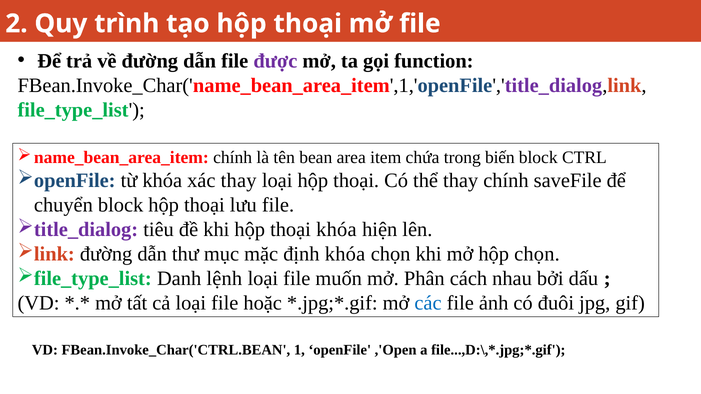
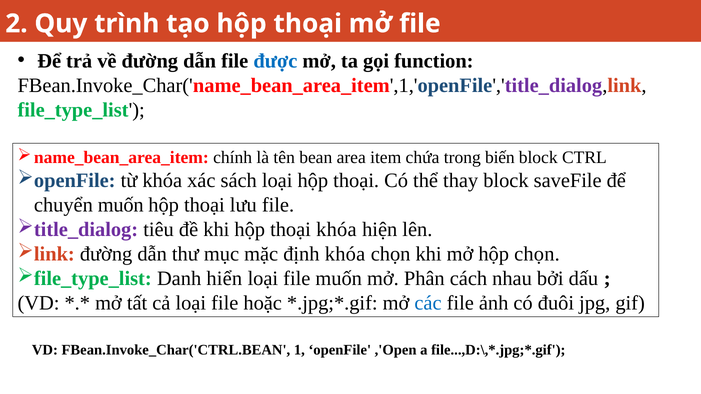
được colour: purple -> blue (275, 61)
xác thay: thay -> sách (239, 181)
thay chính: chính -> block (506, 181)
chuyển block: block -> muốn (121, 205)
lệnh: lệnh -> hiển (224, 279)
